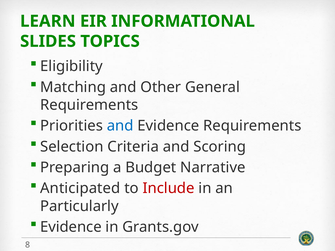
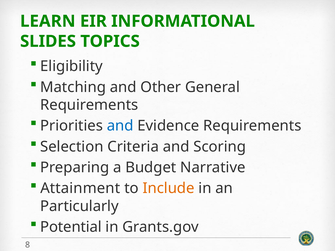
Anticipated: Anticipated -> Attainment (80, 188)
Include colour: red -> orange (169, 188)
Evidence: Evidence -> Potential (71, 227)
